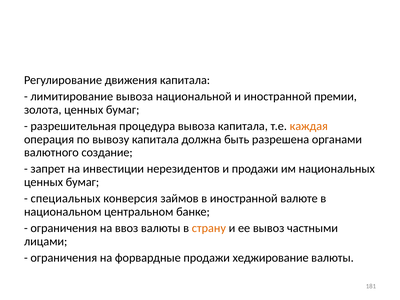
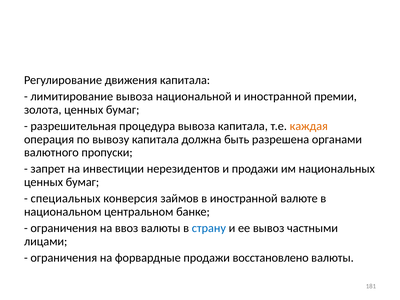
создание: создание -> пропуски (107, 153)
страну colour: orange -> blue (209, 228)
хеджирование: хеджирование -> восстановлено (271, 258)
